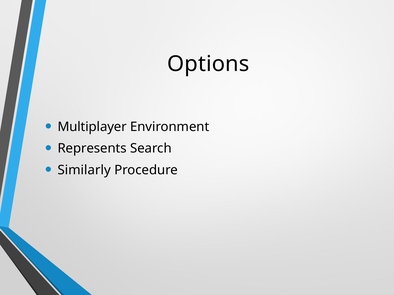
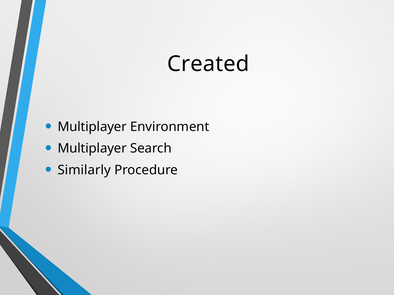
Options: Options -> Created (208, 64)
Represents: Represents -> Multiplayer (92, 149)
